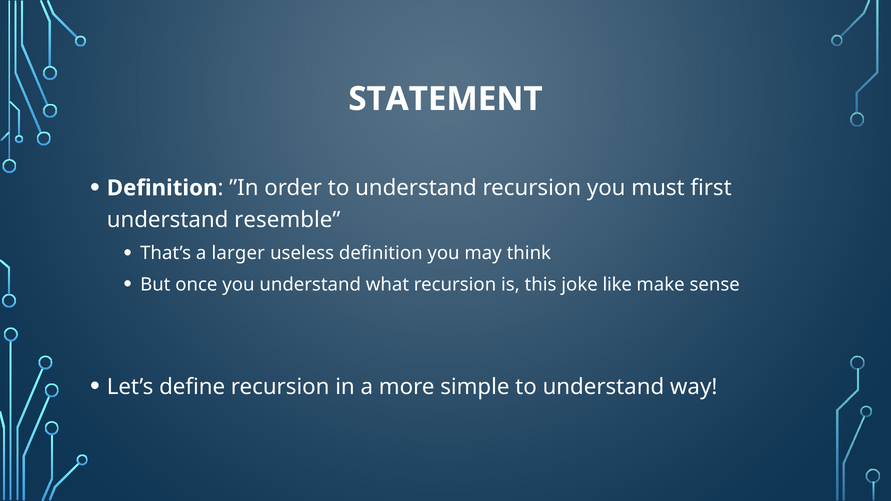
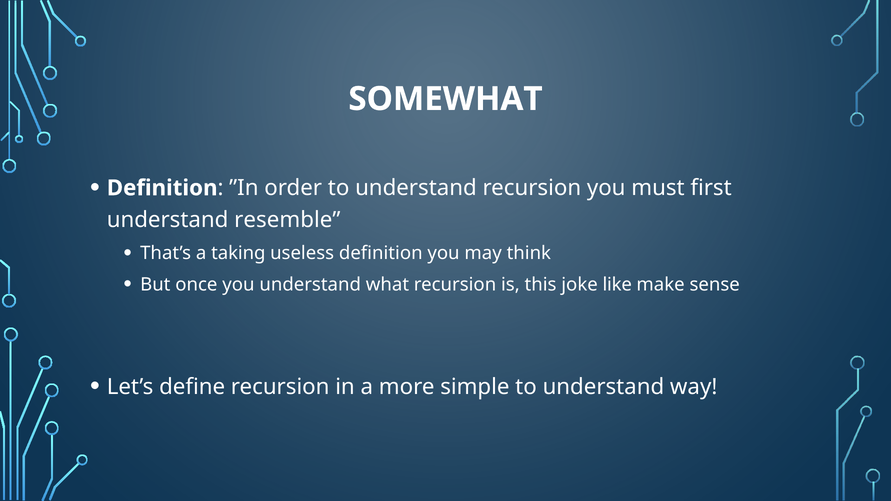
STATEMENT: STATEMENT -> SOMEWHAT (445, 99)
larger: larger -> taking (238, 253)
